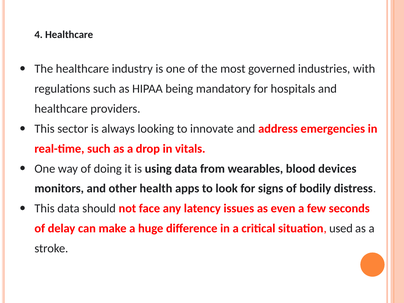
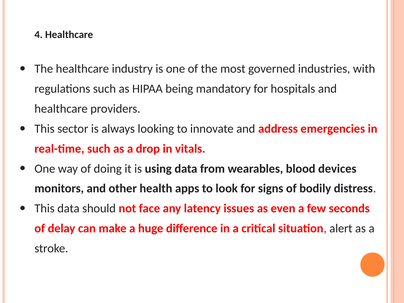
used: used -> alert (341, 229)
